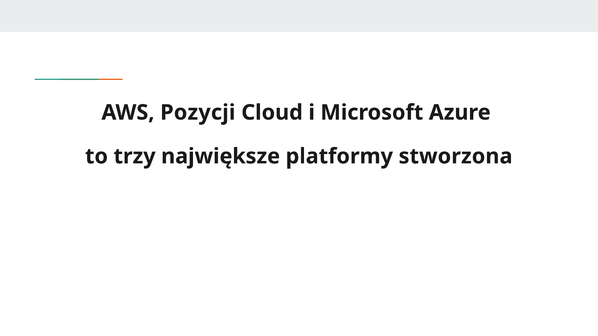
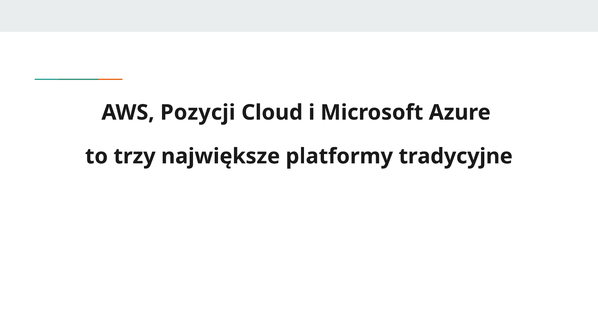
stworzona: stworzona -> tradycyjne (456, 156)
